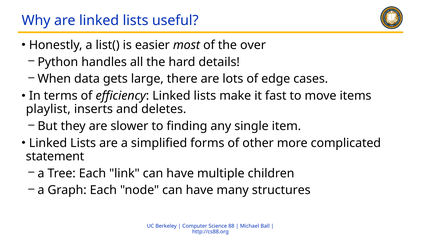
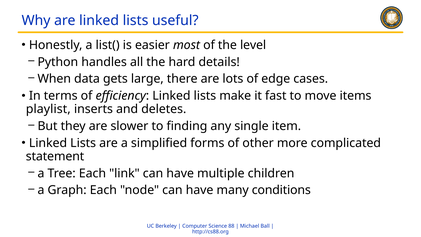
over: over -> level (253, 45)
structures: structures -> conditions (281, 190)
